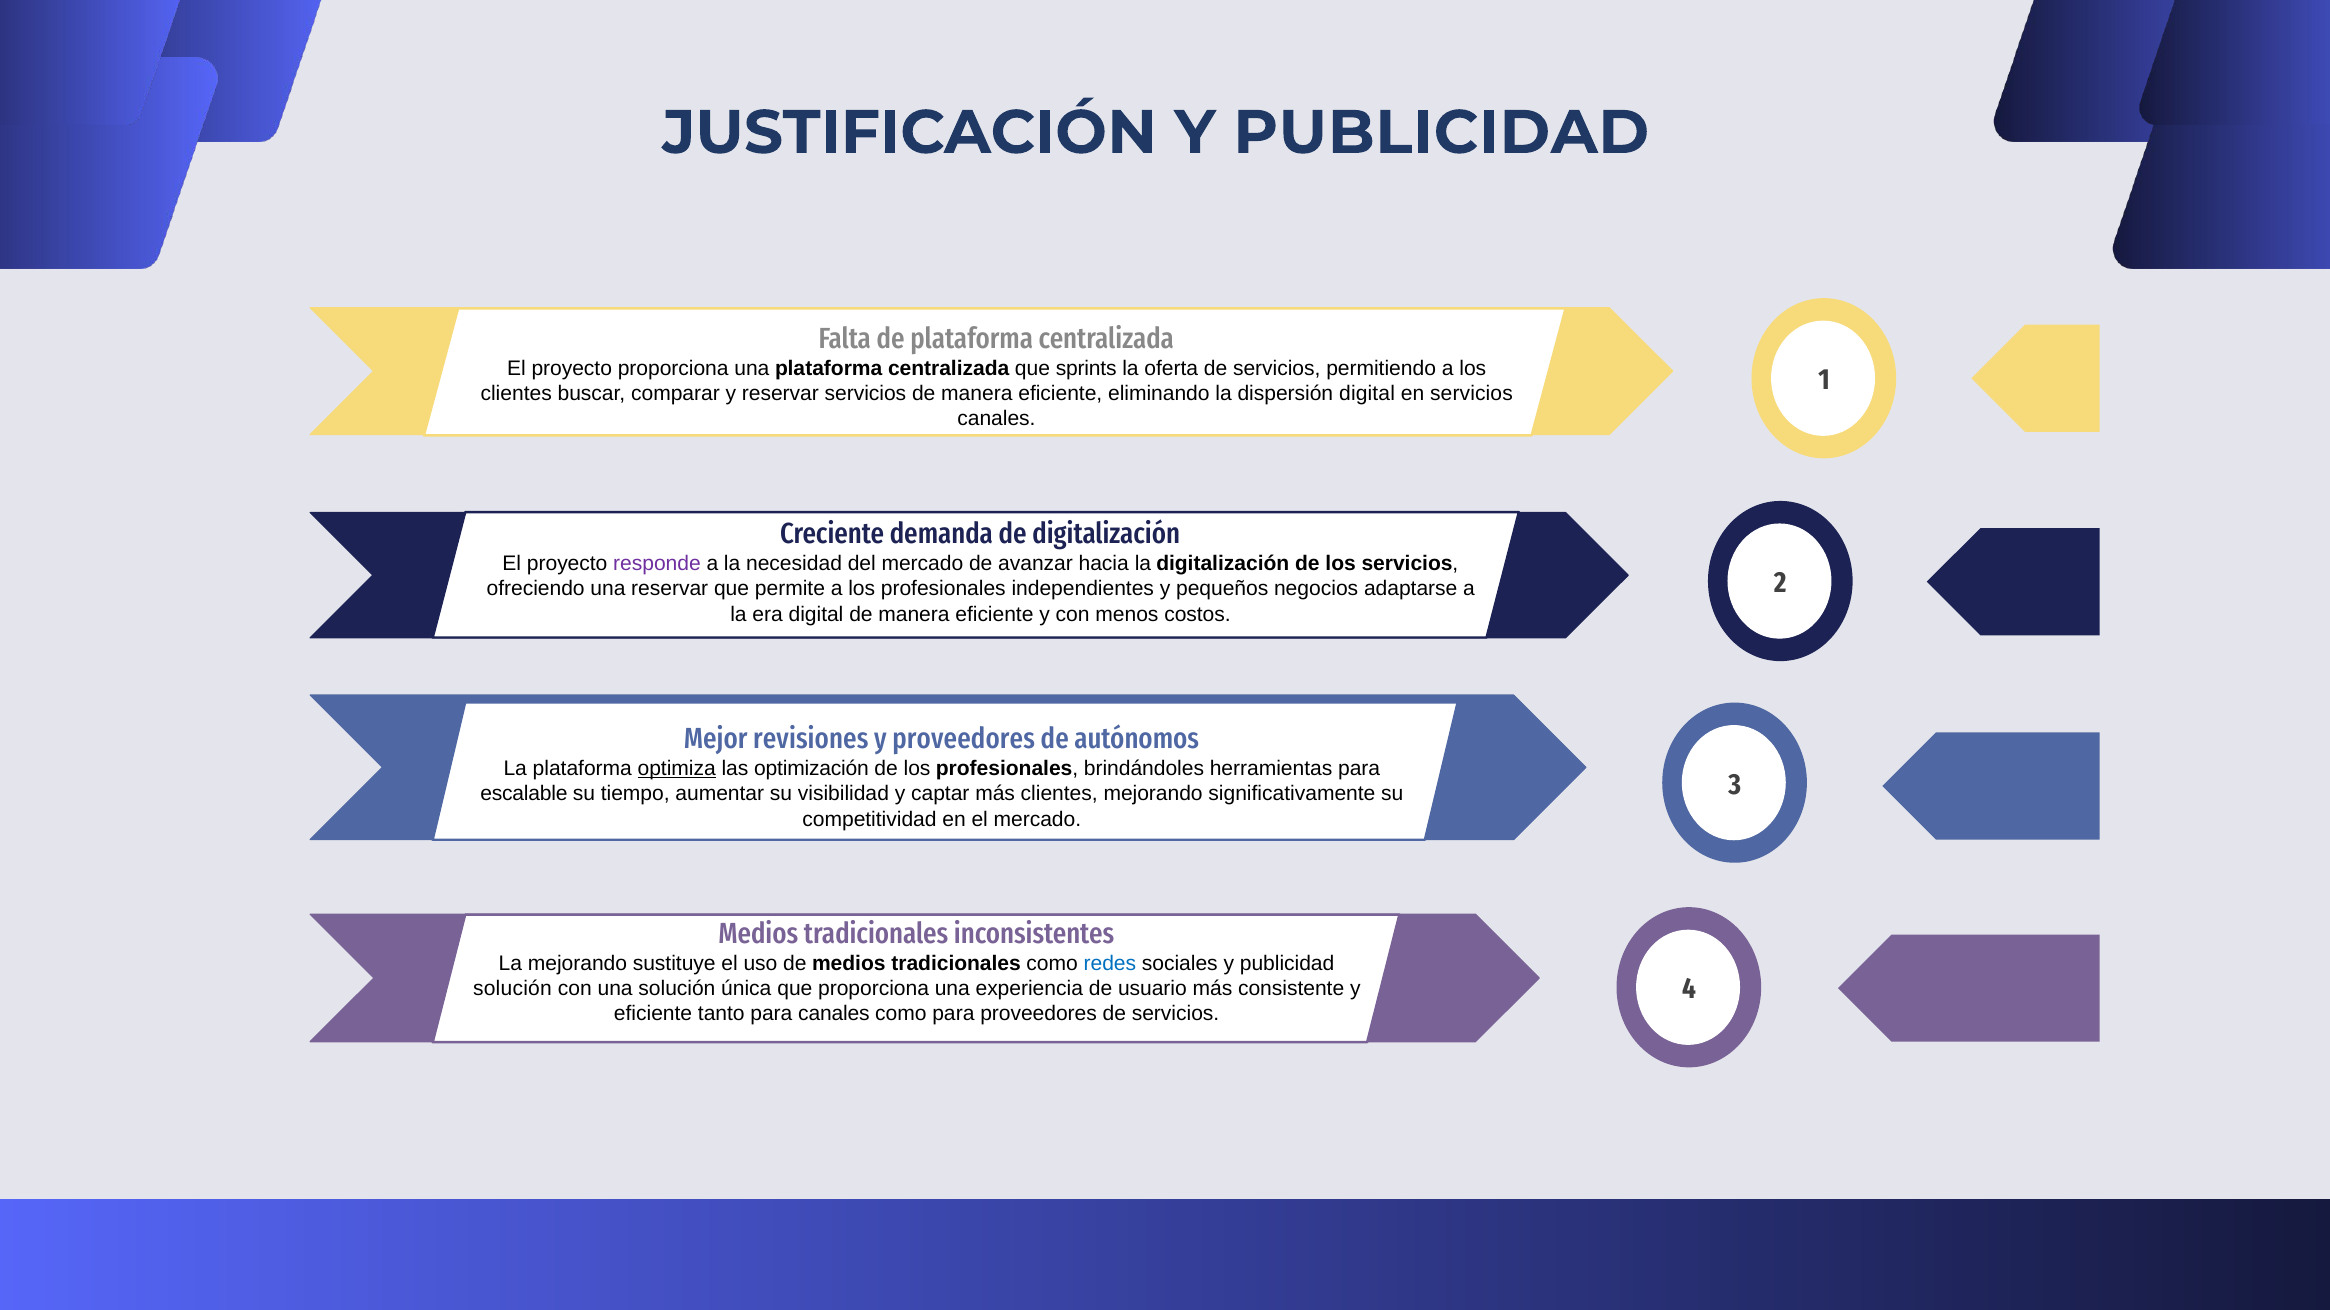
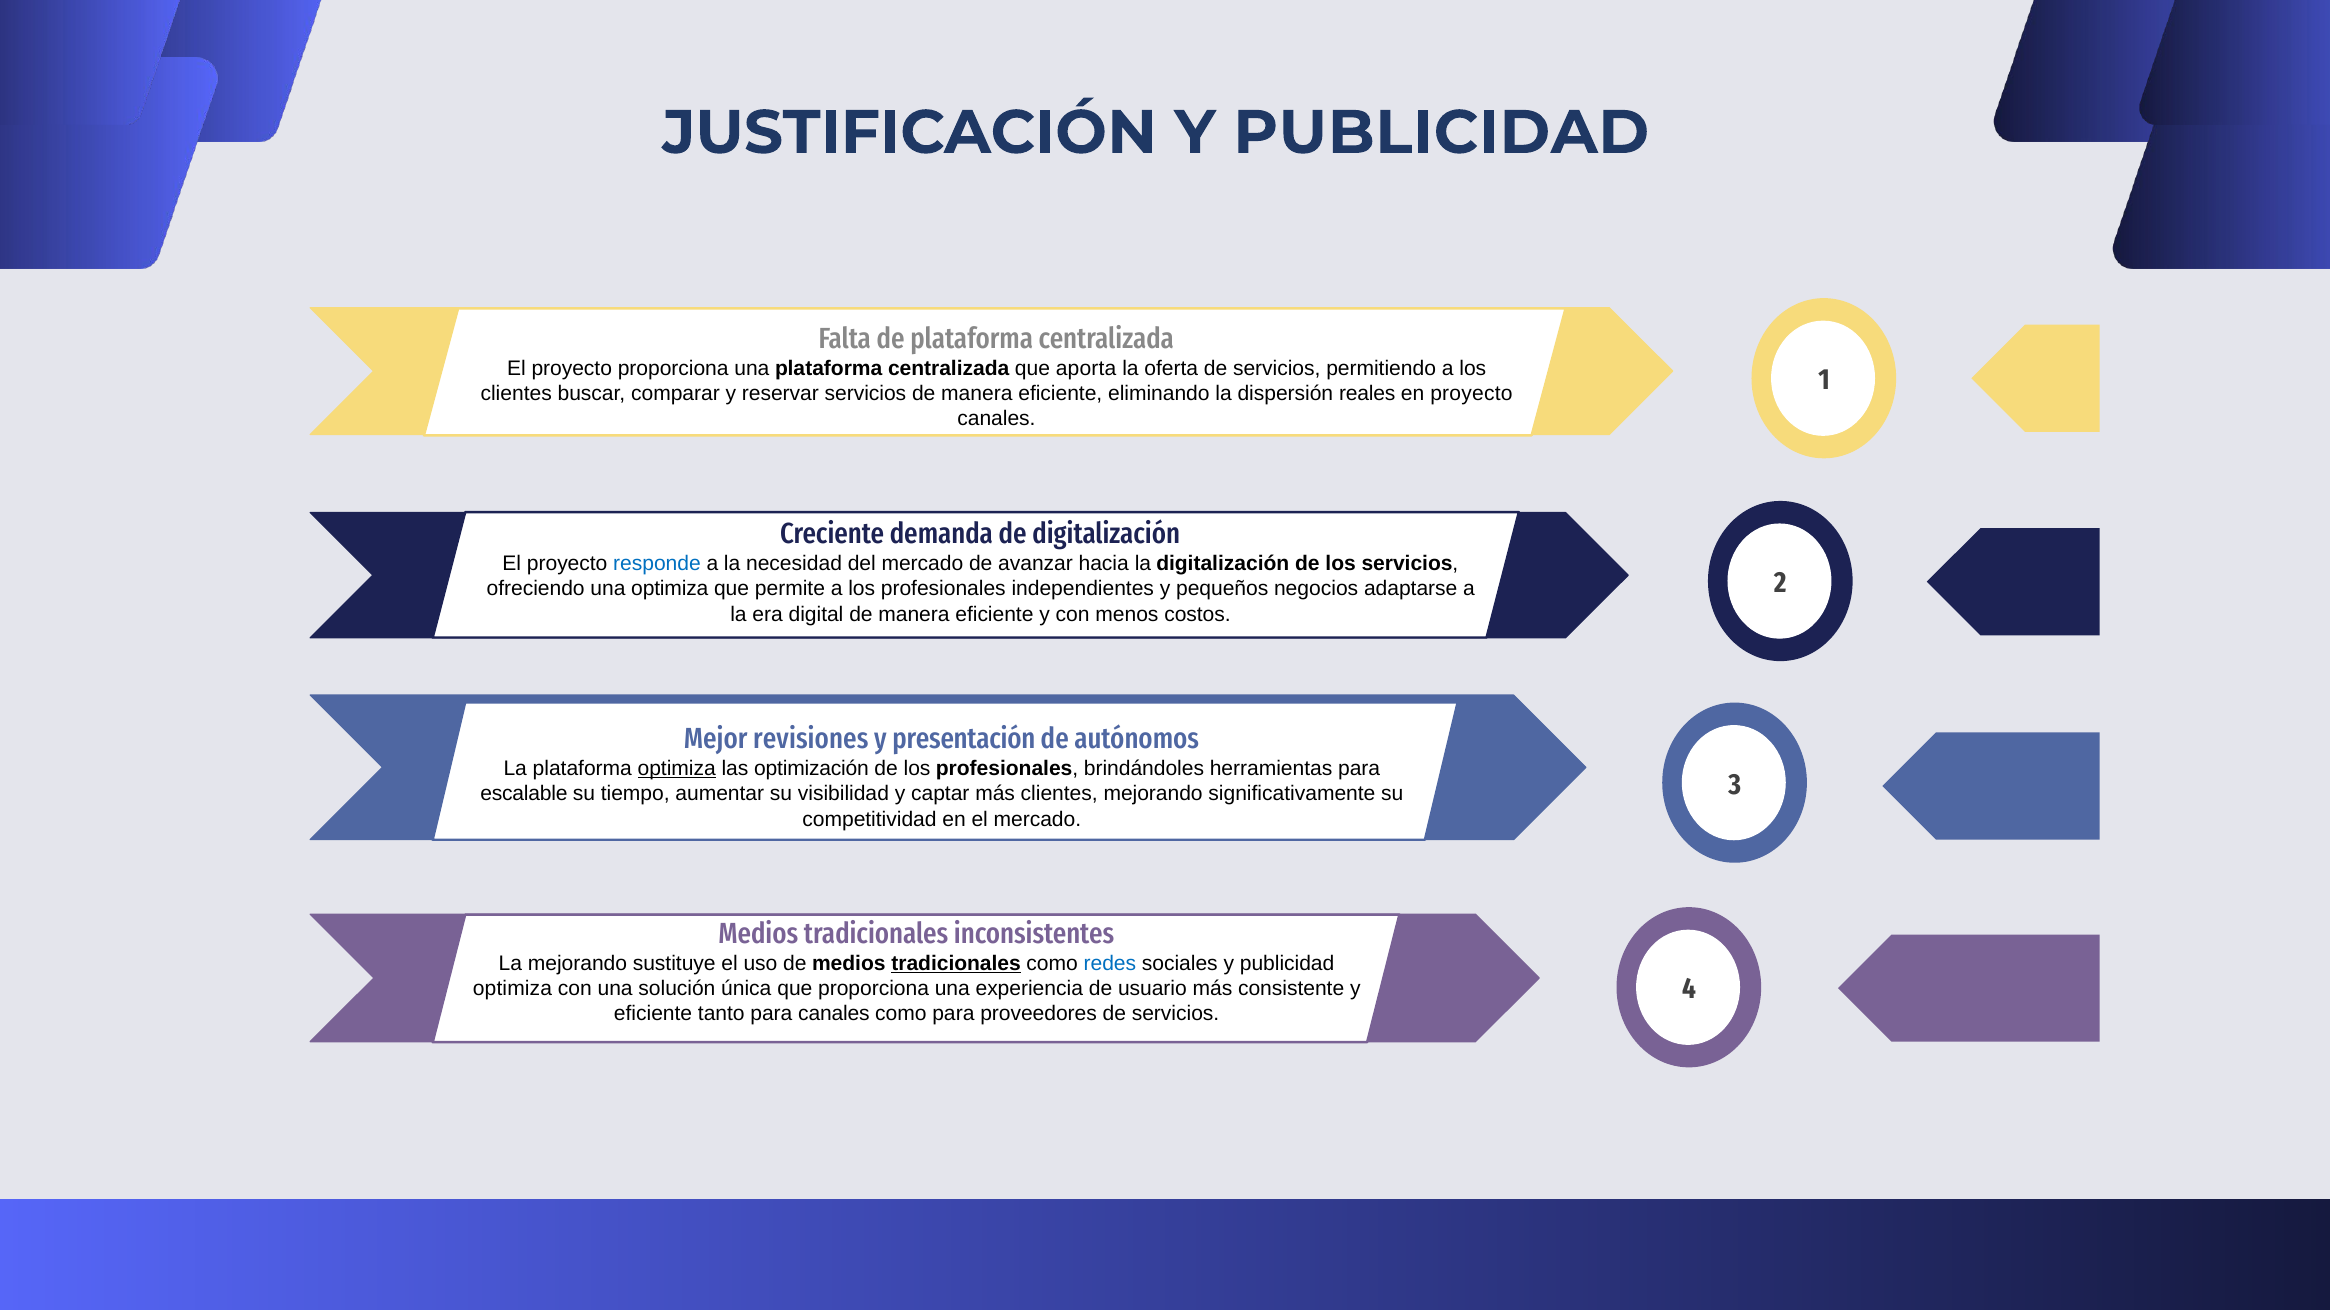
sprints: sprints -> aporta (1086, 368)
dispersión digital: digital -> reales (1367, 394)
en servicios: servicios -> proyecto (1471, 394)
responde colour: purple -> blue (657, 564)
una reservar: reservar -> optimiza (670, 589)
y proveedores: proveedores -> presentación (964, 740)
tradicionales underline: none -> present (956, 964)
solución: solución -> optimiza (512, 989)
